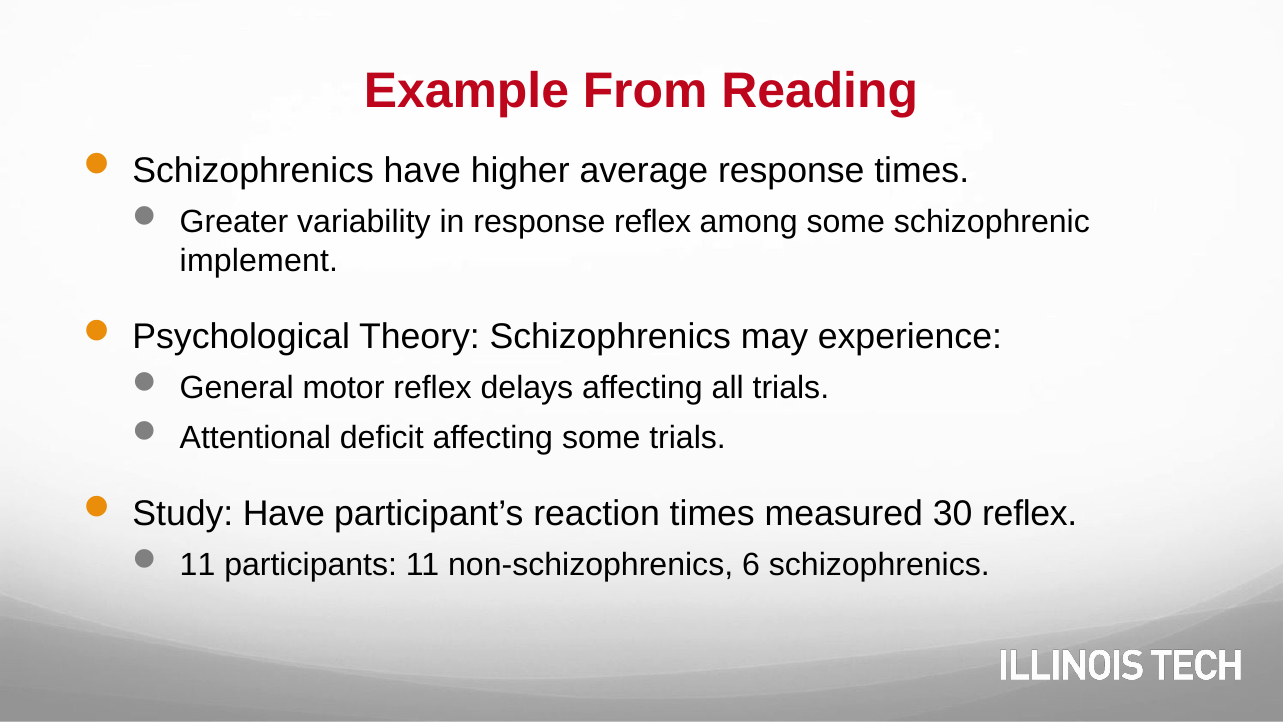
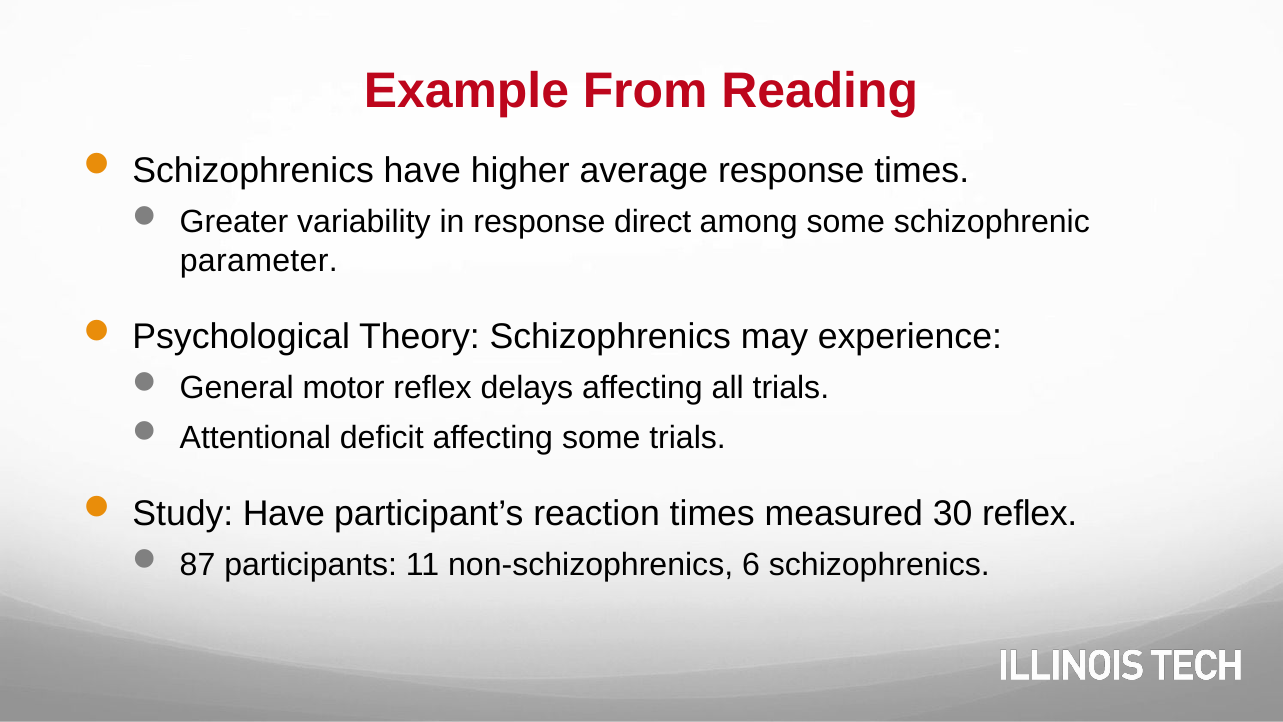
response reflex: reflex -> direct (653, 222)
implement: implement -> parameter (259, 260)
11: 11 -> 87 (198, 565)
